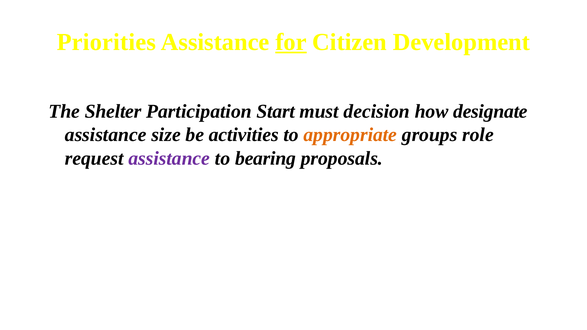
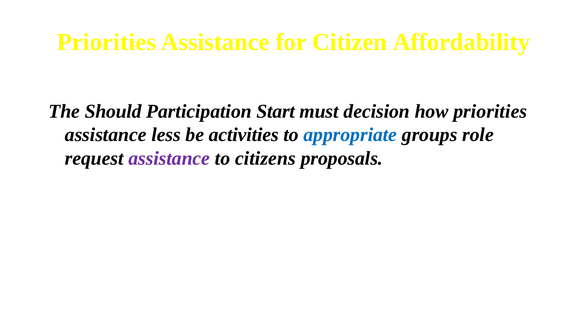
for underline: present -> none (291, 42)
Development: Development -> Affordability (461, 42)
Shelter: Shelter -> Should (113, 111)
how designate: designate -> priorities (490, 111)
size: size -> less (166, 135)
appropriate colour: orange -> blue (350, 135)
bearing: bearing -> citizens (265, 158)
